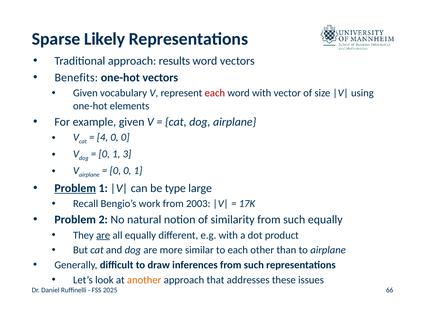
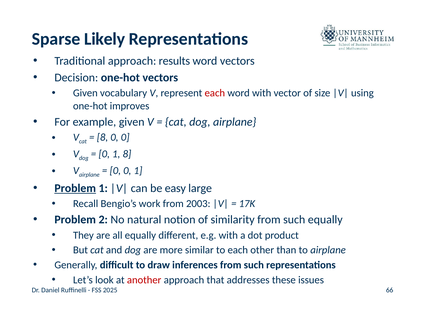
Benefits: Benefits -> Decision (76, 78)
elements: elements -> improves (130, 106)
4: 4 -> 8 (102, 137)
1 3: 3 -> 8 (127, 154)
type: type -> easy (175, 188)
are underline: present -> none (103, 235)
another colour: orange -> red (144, 280)
